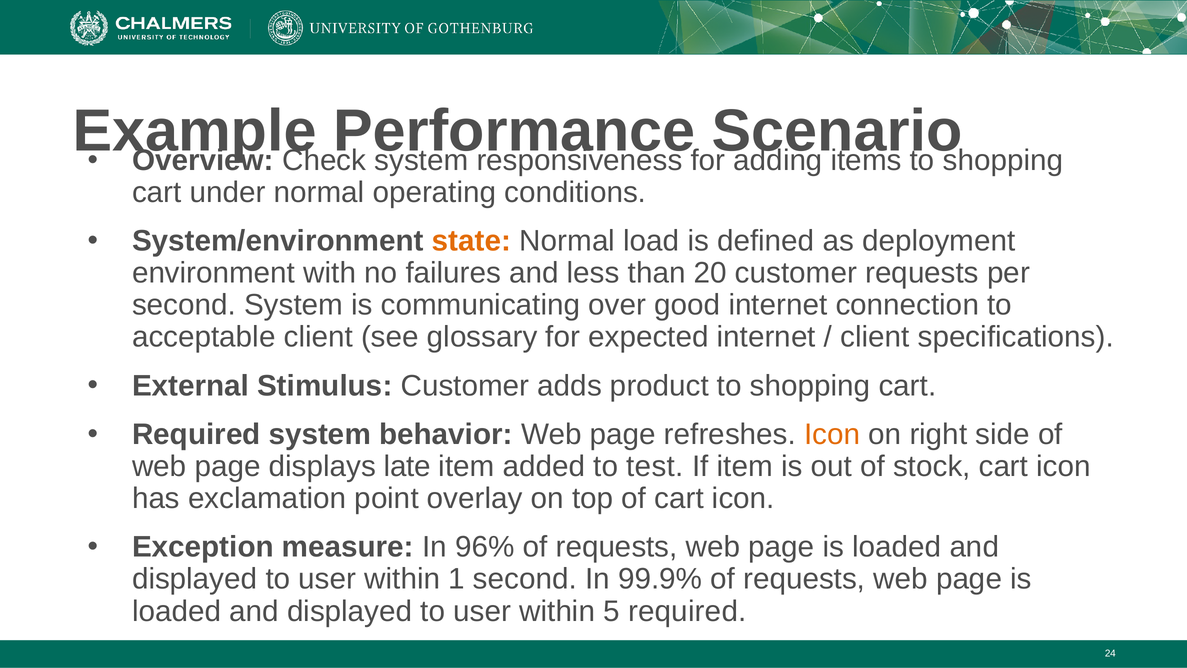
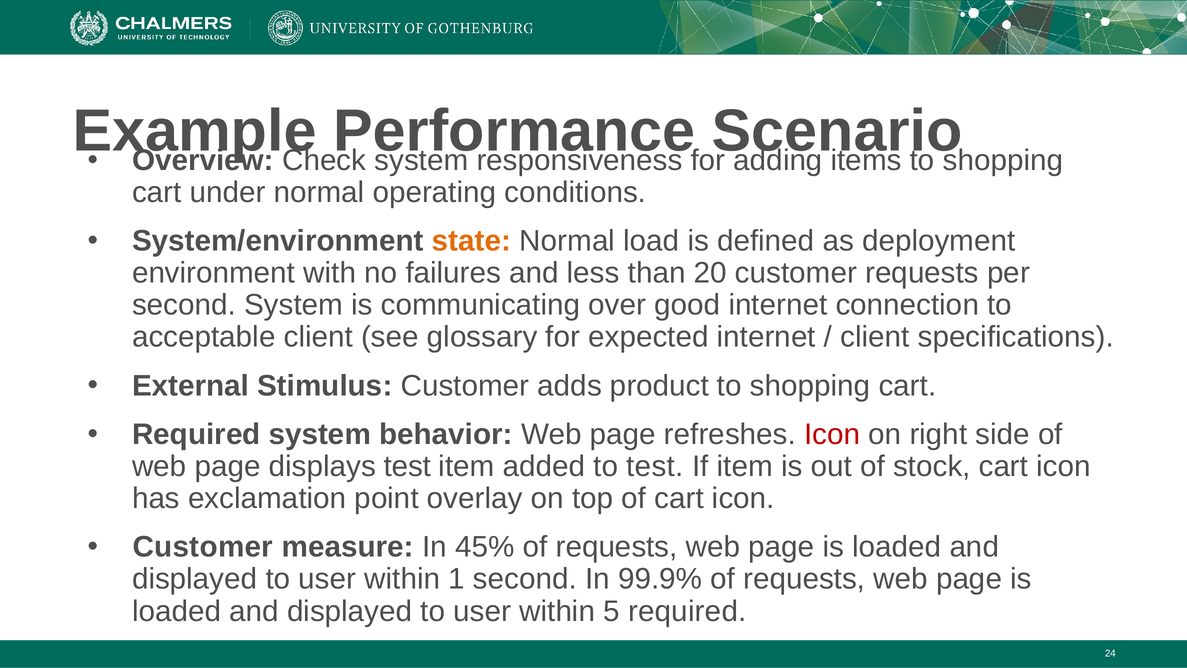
Icon colour: orange -> red (832, 434)
displays late: late -> test (407, 466)
Exception: Exception -> Customer (203, 547)
96%: 96% -> 45% (485, 547)
